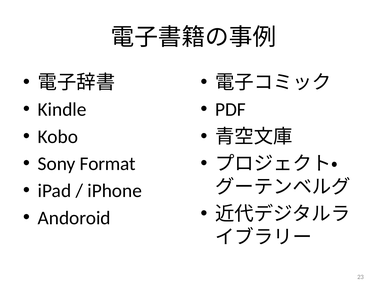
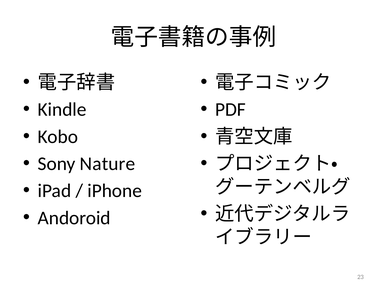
Format: Format -> Nature (107, 164)
